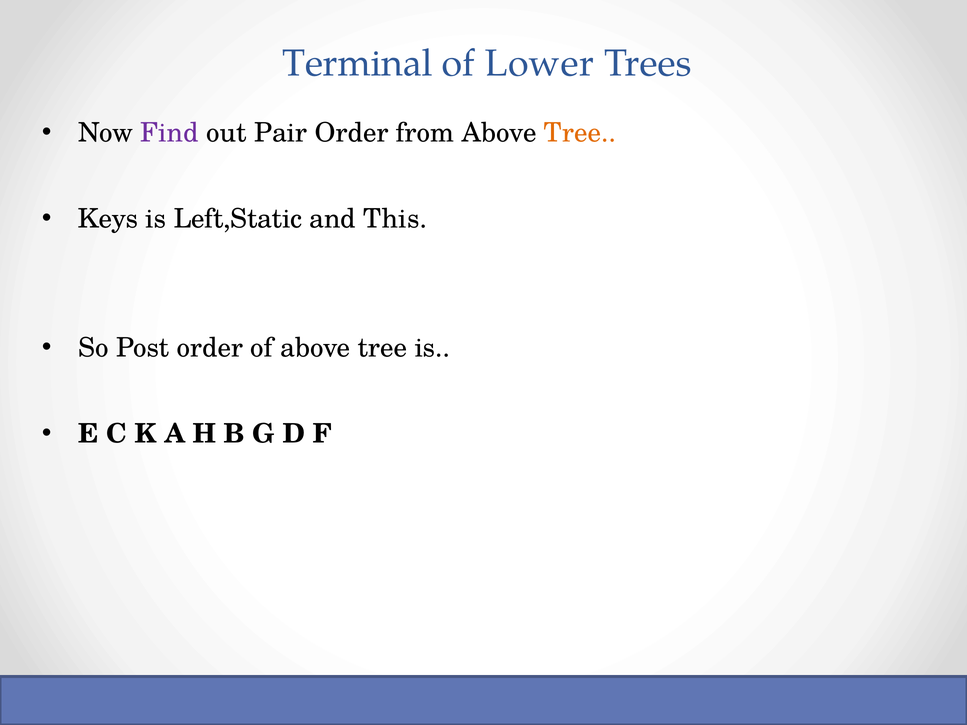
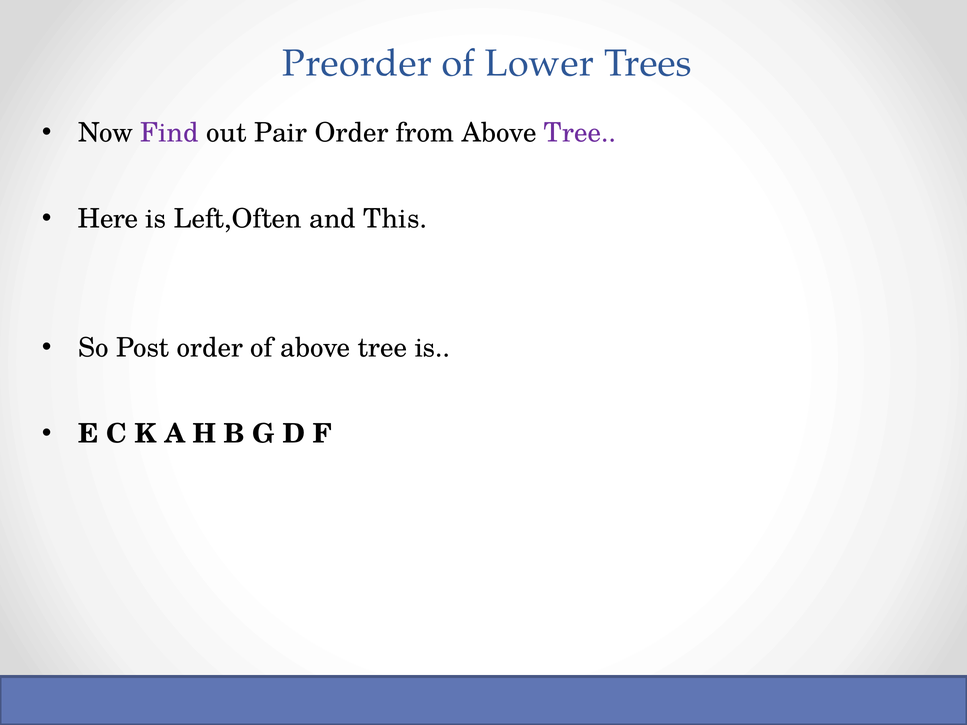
Terminal: Terminal -> Preorder (357, 63)
Tree colour: orange -> purple (580, 133)
Keys: Keys -> Here (108, 219)
Left,Static: Left,Static -> Left,Often (238, 219)
